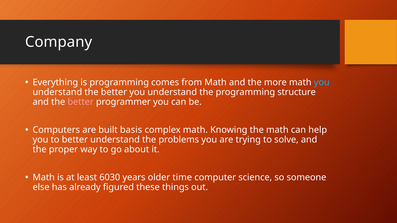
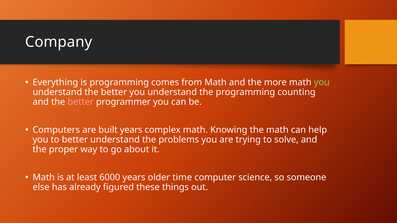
you colour: light blue -> light green (322, 82)
structure: structure -> counting (297, 92)
built basis: basis -> years (131, 130)
6030: 6030 -> 6000 (110, 178)
